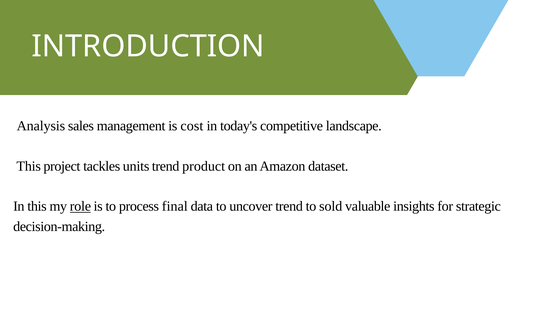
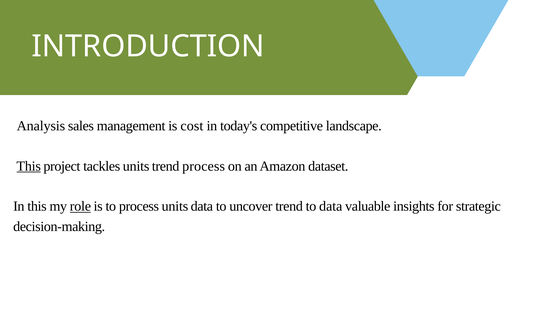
This underline: none -> present (29, 166)
trend product: product -> process (204, 166)
process final: final -> units (175, 207)
to sold: sold -> data (331, 207)
